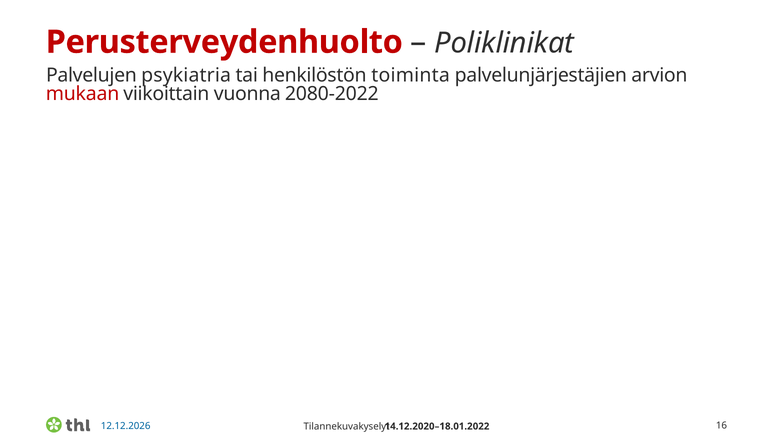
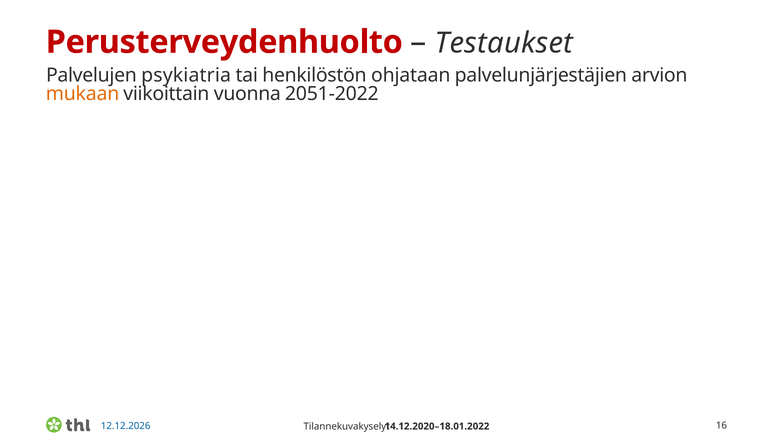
Poliklinikat: Poliklinikat -> Testaukset (504, 43)
toiminta: toiminta -> ohjataan (411, 75)
mukaan colour: red -> orange (83, 94)
2080-2022: 2080-2022 -> 2051-2022 (332, 94)
